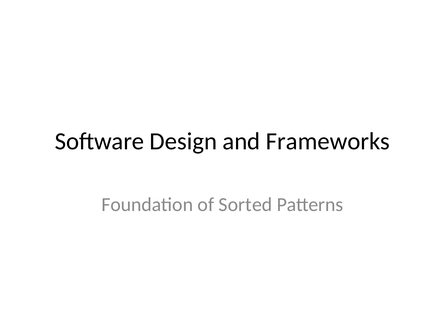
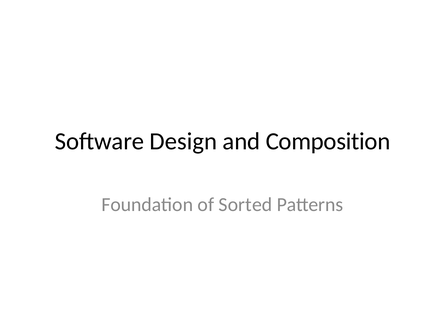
Frameworks: Frameworks -> Composition (328, 141)
